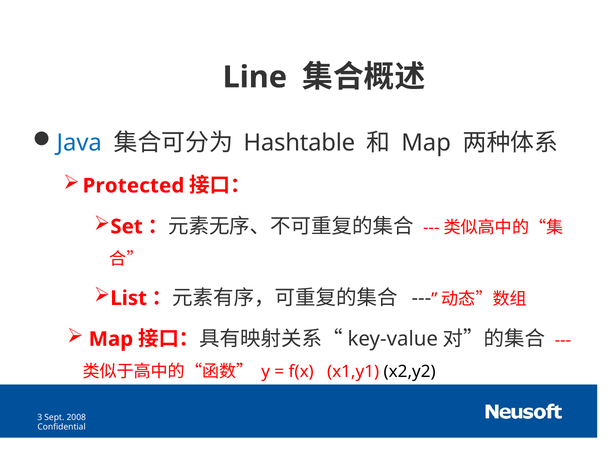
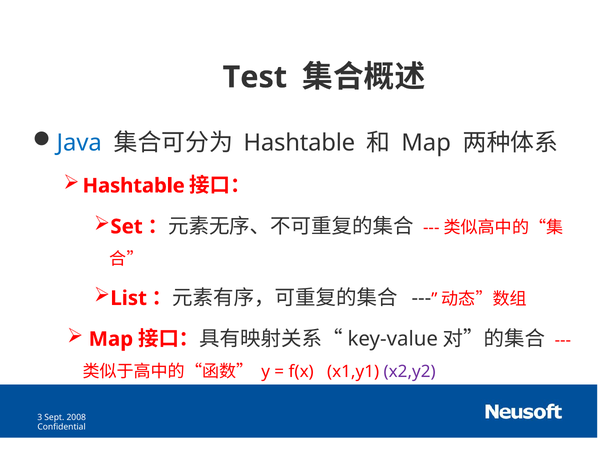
Line: Line -> Test (255, 77)
Protected: Protected -> Hashtable (134, 186)
x2,y2 colour: black -> purple (410, 372)
